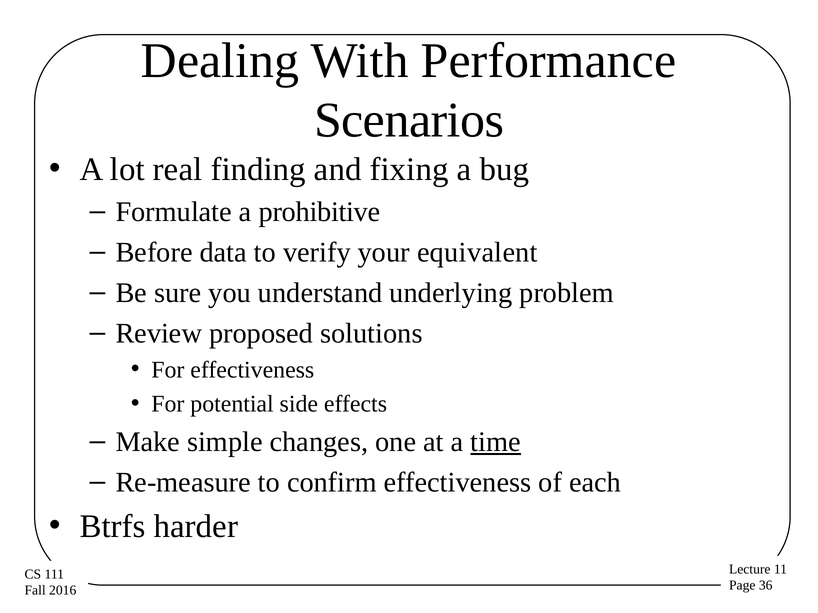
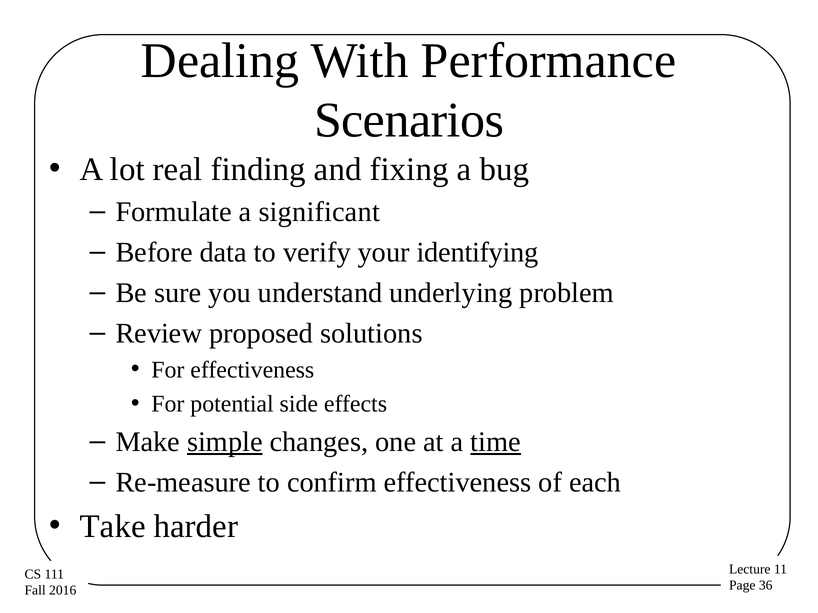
prohibitive: prohibitive -> significant (319, 212)
equivalent: equivalent -> identifying (478, 253)
simple underline: none -> present (225, 442)
Btrfs: Btrfs -> Take (113, 527)
